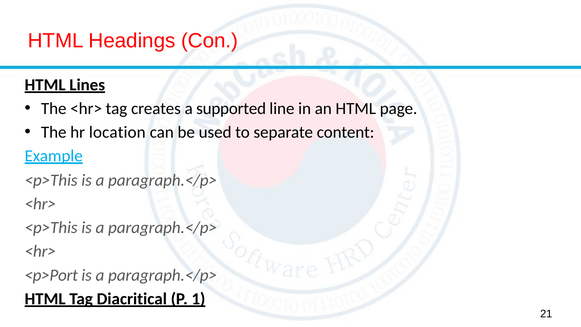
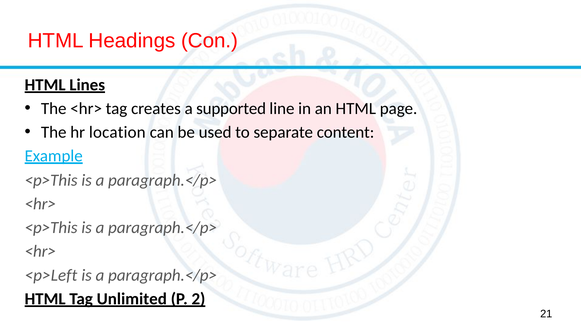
<p>Port: <p>Port -> <p>Left (51, 275)
Diacritical: Diacritical -> Unlimited (132, 299)
1: 1 -> 2 (198, 299)
